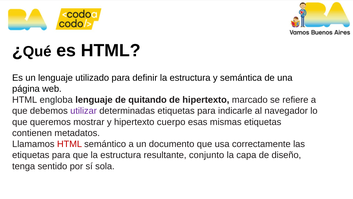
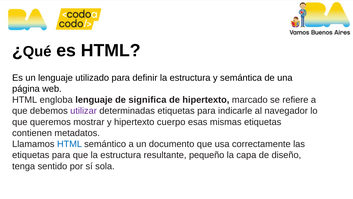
quitando: quitando -> significa (147, 100)
HTML colour: red -> blue (70, 144)
conjunto: conjunto -> pequeño (207, 155)
